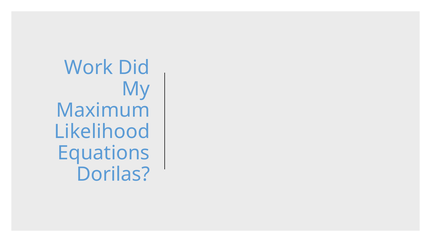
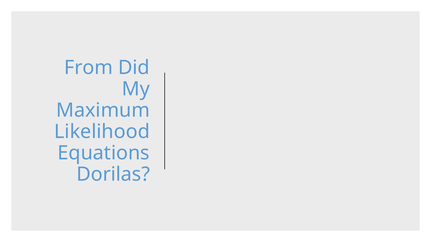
Work: Work -> From (89, 68)
